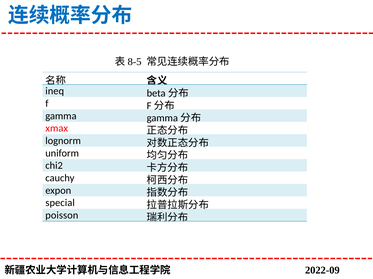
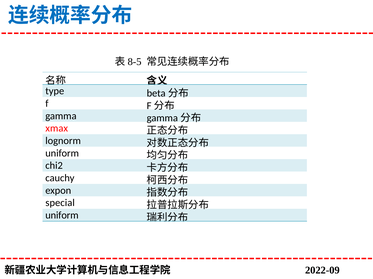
ineq: ineq -> type (55, 91)
poisson: poisson -> uniform (62, 216)
